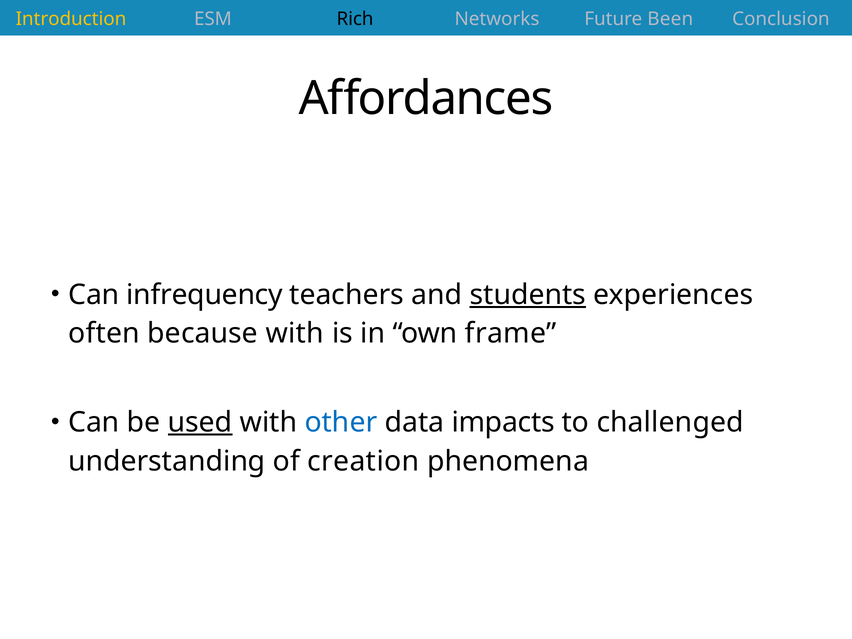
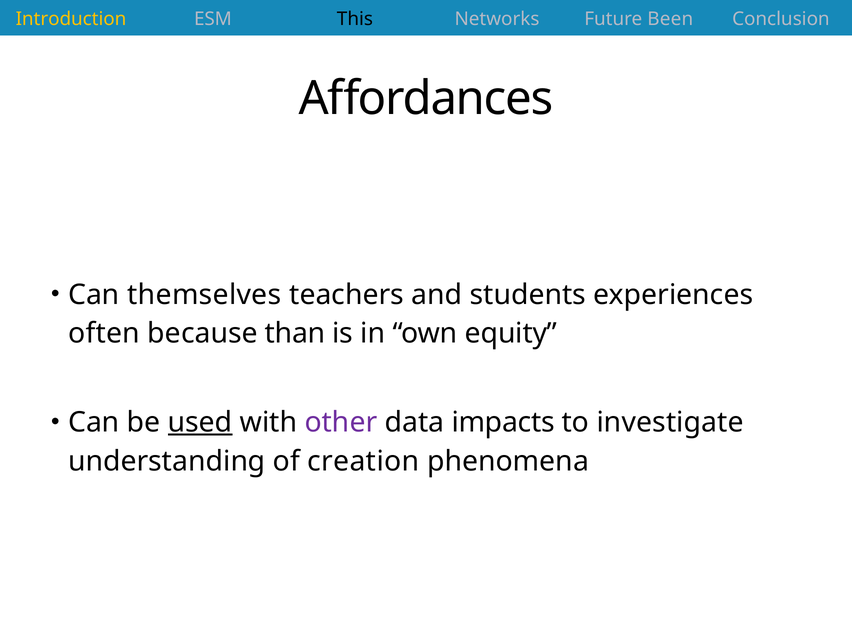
Rich: Rich -> This (355, 19)
infrequency: infrequency -> themselves (204, 295)
students underline: present -> none (528, 295)
because with: with -> than (295, 333)
frame: frame -> equity (511, 333)
other colour: blue -> purple (341, 422)
challenged: challenged -> investigate (670, 422)
